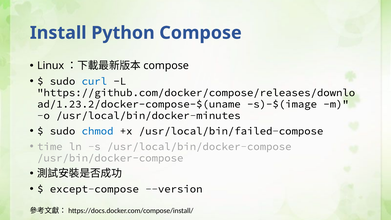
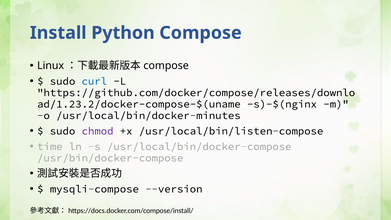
s)-$(image: s)-$(image -> s)-$(nginx (282, 104)
chmod colour: blue -> purple (98, 131)
/usr/local/bin/failed-compose: /usr/local/bin/failed-compose -> /usr/local/bin/listen-compose (231, 131)
except-compose: except-compose -> mysqli-compose (94, 189)
